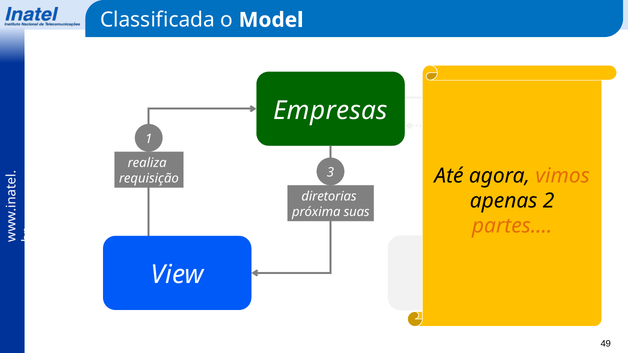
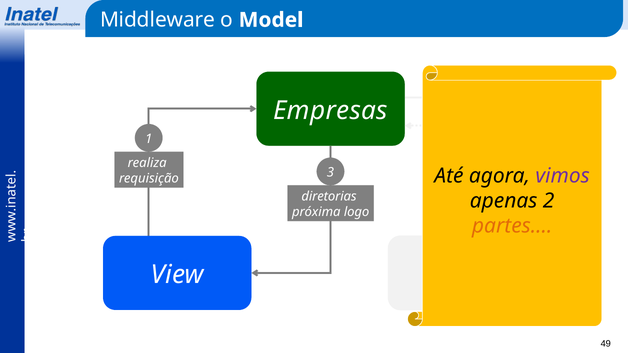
Classificada: Classificada -> Middleware (158, 20)
vimos colour: orange -> purple (563, 176)
suas: suas -> logo (357, 212)
